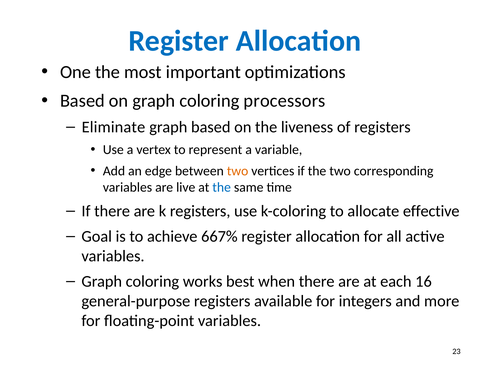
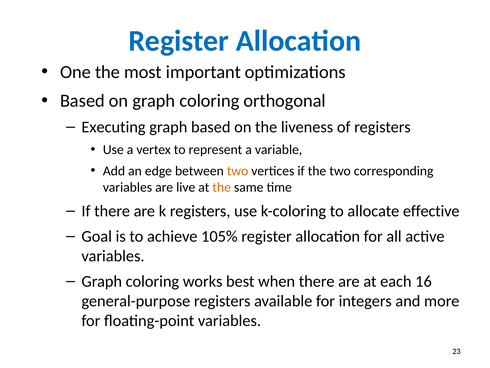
processors: processors -> orthogonal (285, 101)
Eliminate: Eliminate -> Executing (114, 127)
the colour: blue -> orange (222, 187)
667%: 667% -> 105% (219, 236)
